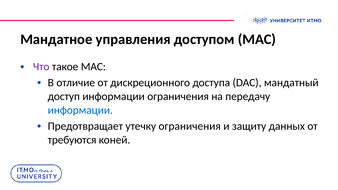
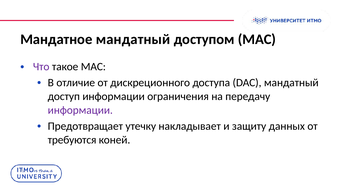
Мандатное управления: управления -> мандатный (133, 39)
информации colour: blue -> purple (80, 110)
утечку ограничения: ограничения -> накладывает (190, 126)
